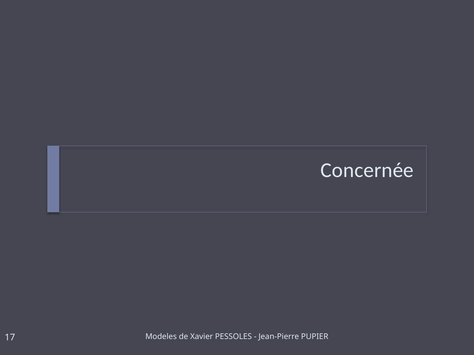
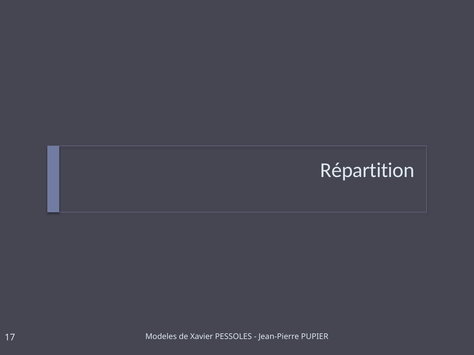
Concernée: Concernée -> Répartition (367, 170)
